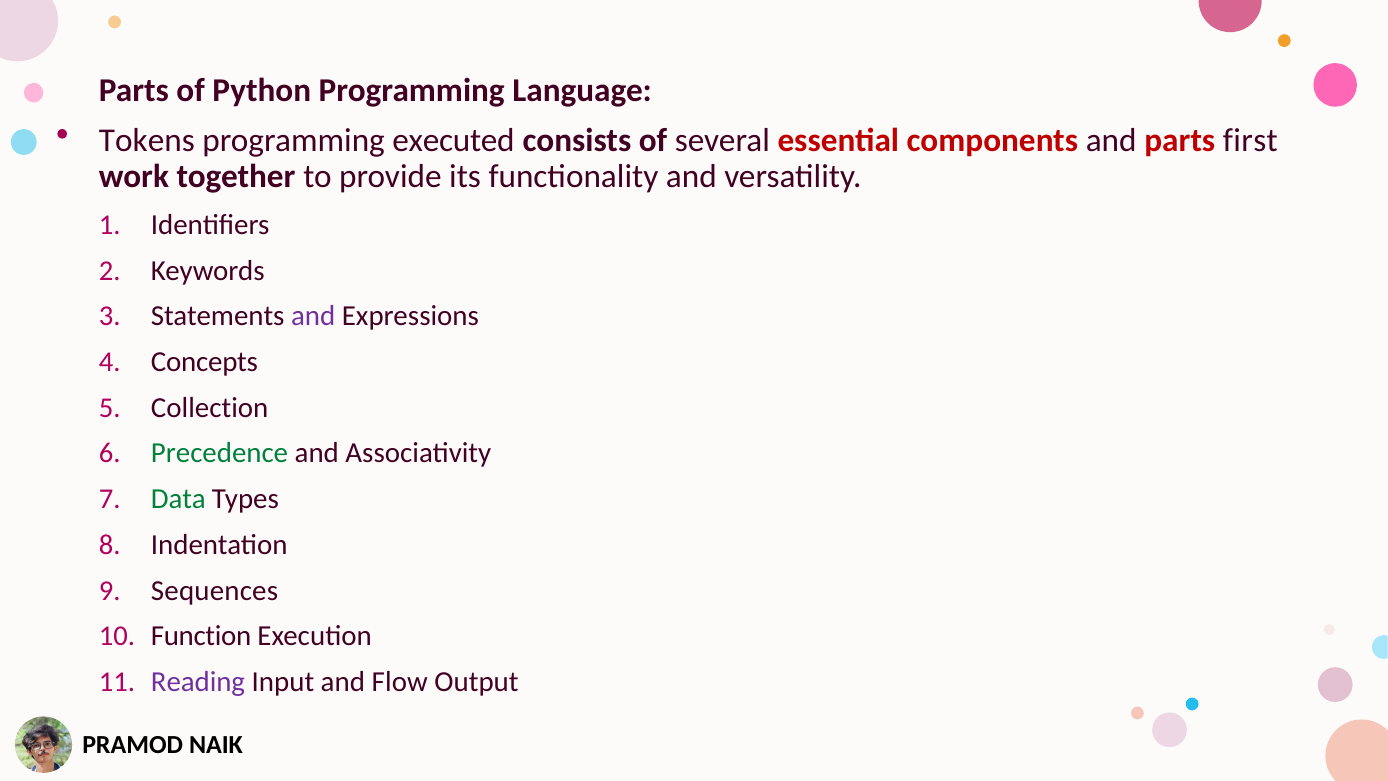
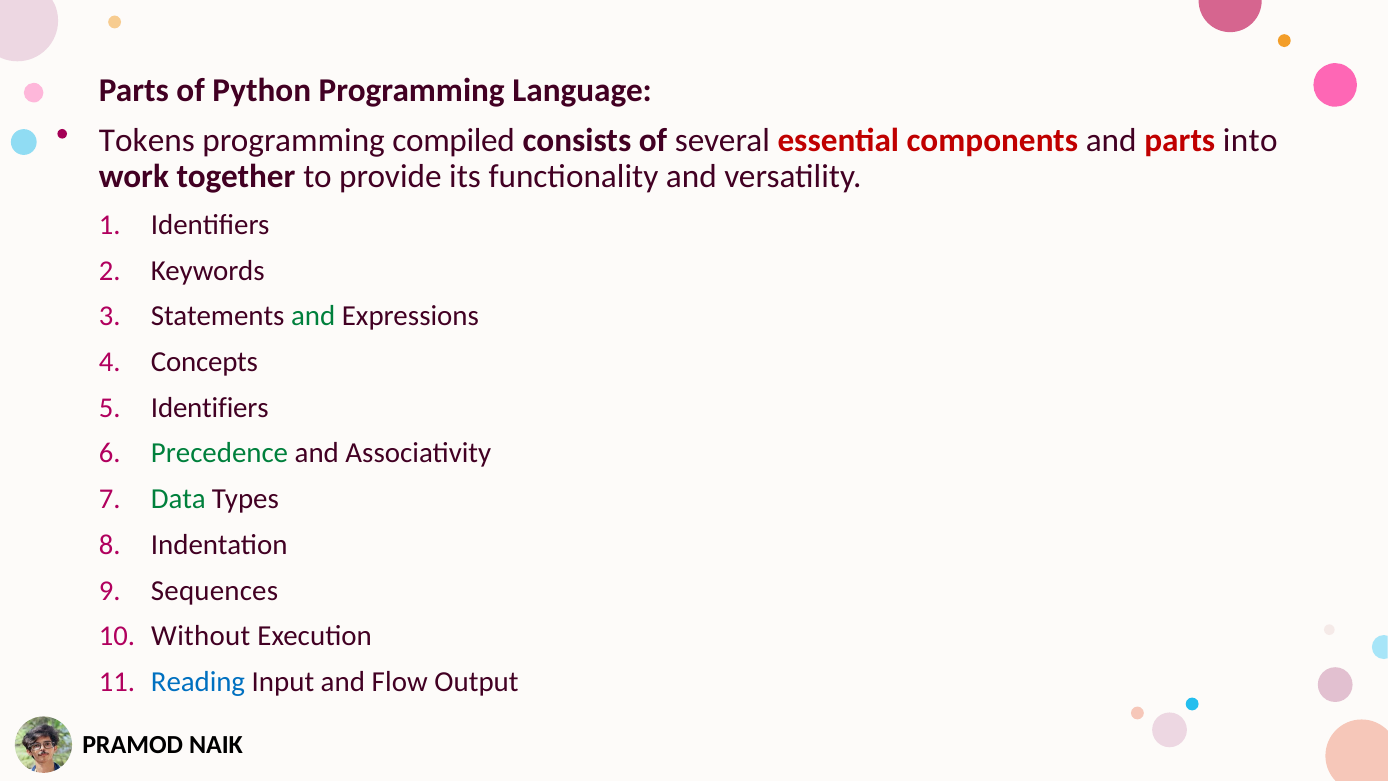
executed: executed -> compiled (454, 141)
first: first -> into (1250, 141)
and colour: purple -> green (313, 316)
Collection: Collection -> Identifiers (210, 408)
Function: Function -> Without (201, 636)
Reading colour: purple -> blue (198, 682)
